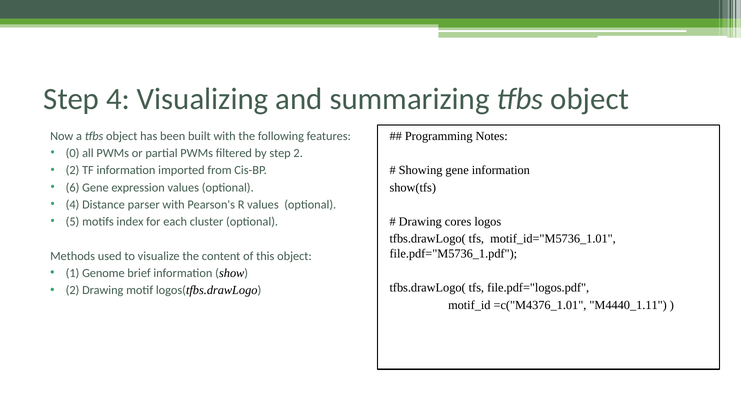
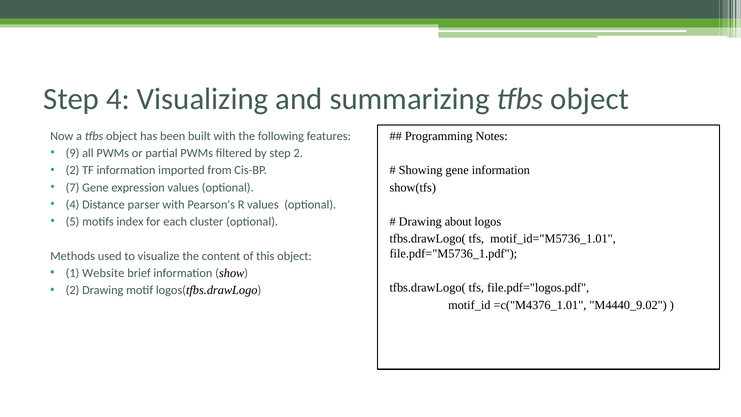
0: 0 -> 9 (73, 153)
6: 6 -> 7 (73, 187)
cores: cores -> about (458, 222)
Genome: Genome -> Website (103, 273)
M4440_1.11: M4440_1.11 -> M4440_9.02 (628, 305)
